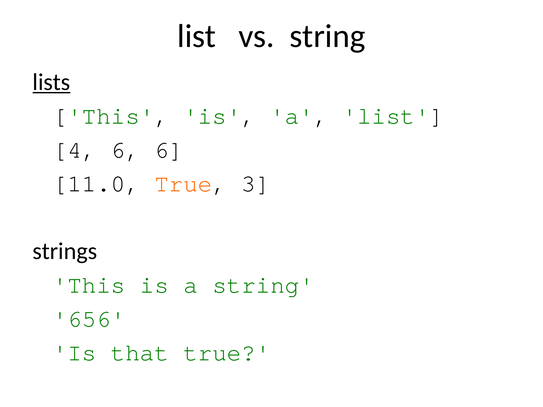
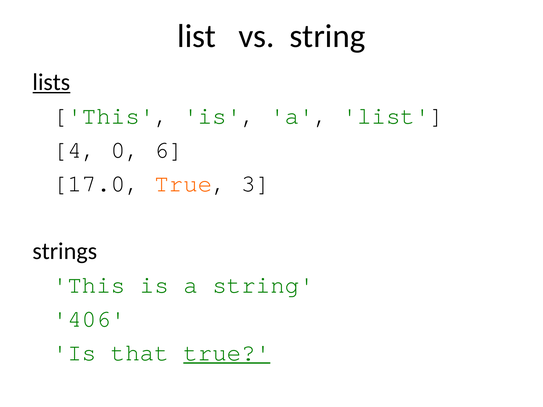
4 6: 6 -> 0 (125, 150)
11.0: 11.0 -> 17.0 (96, 184)
656: 656 -> 406 (89, 319)
true underline: none -> present (227, 353)
